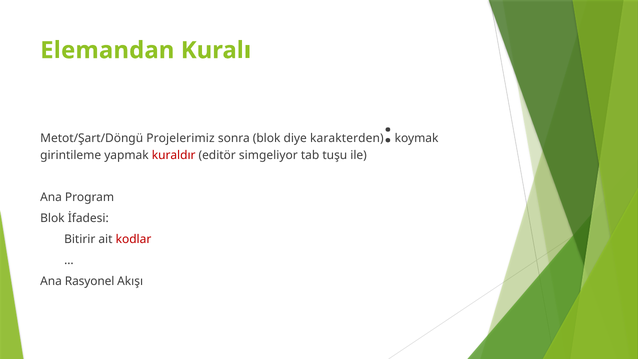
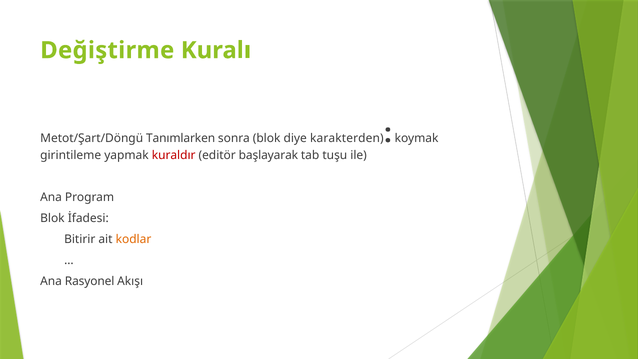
Elemandan: Elemandan -> Değiştirme (107, 50)
Projelerimiz: Projelerimiz -> Tanımlarken (181, 138)
simgeliyor: simgeliyor -> başlayarak (268, 155)
kodlar colour: red -> orange (133, 239)
